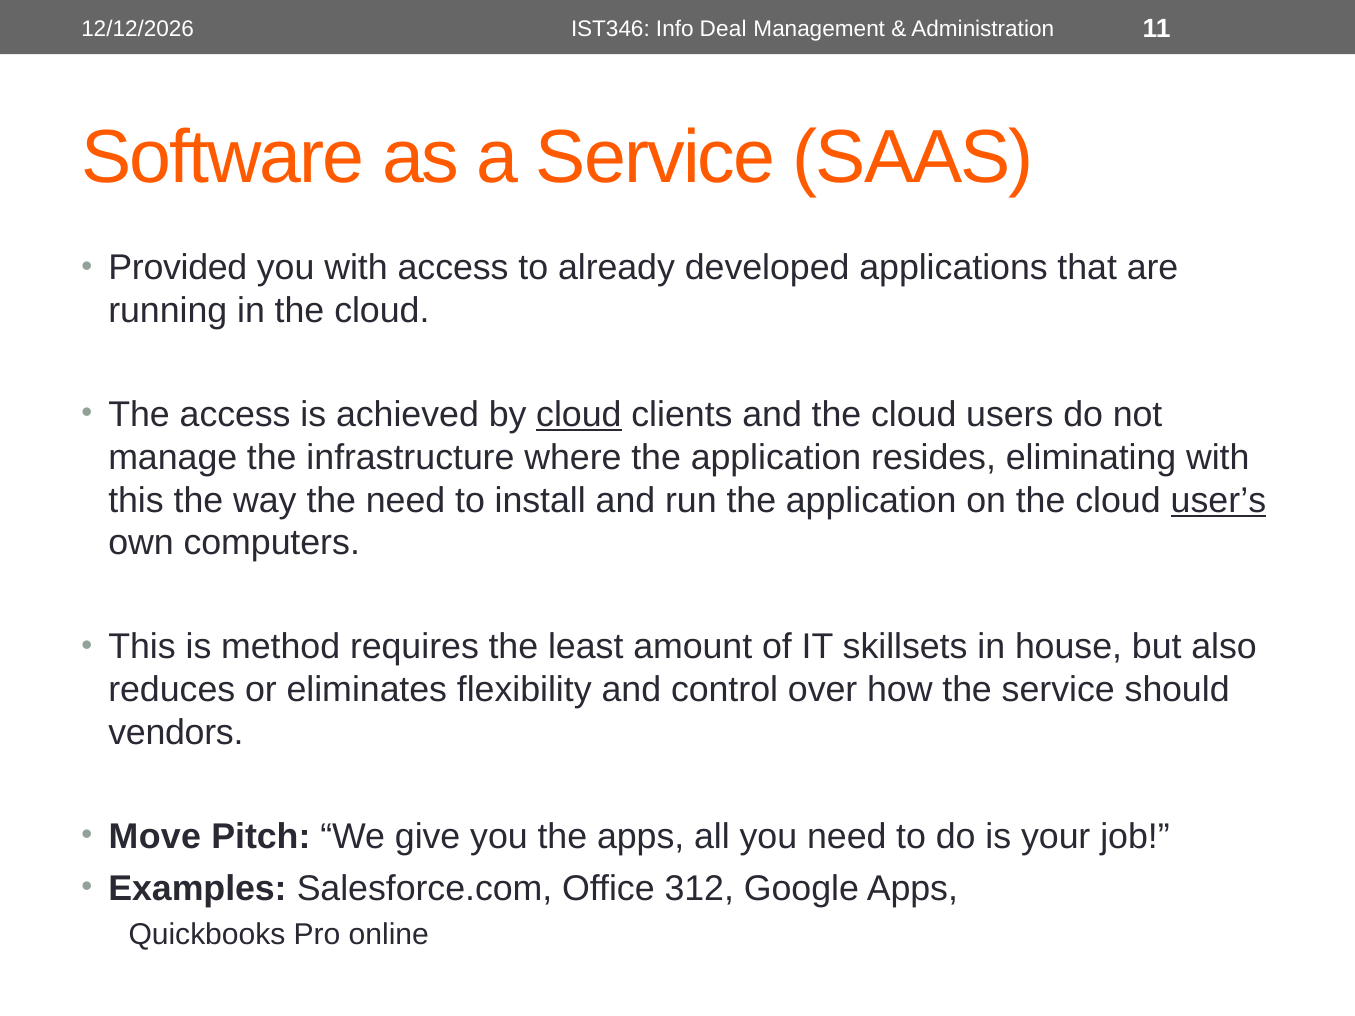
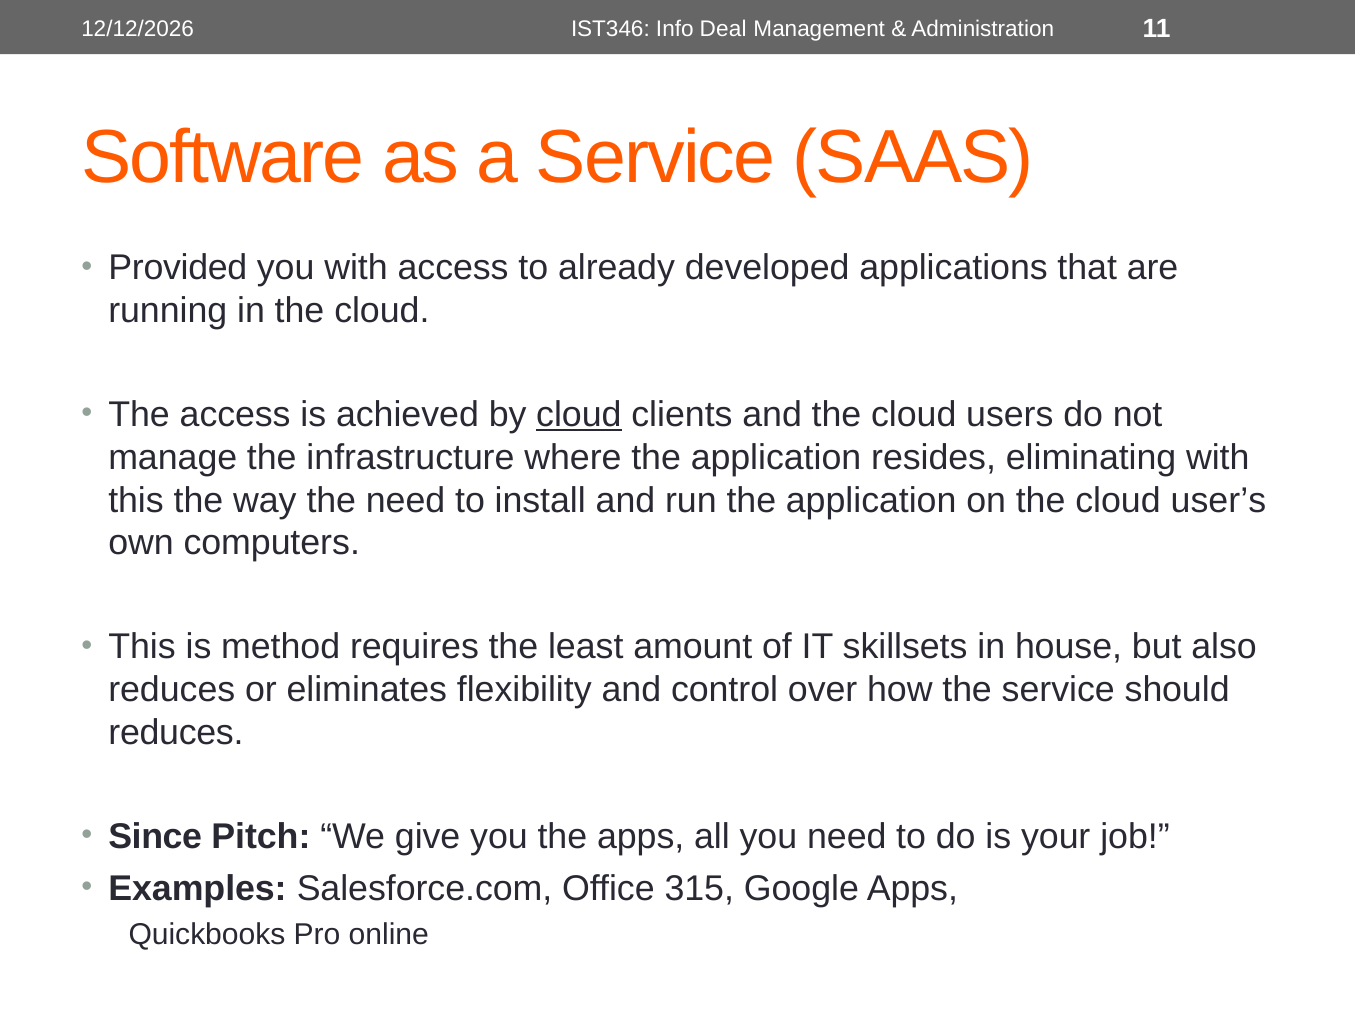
user’s underline: present -> none (1218, 500)
vendors: vendors -> reduces (176, 733)
Move: Move -> Since (155, 837)
312: 312 -> 315 (699, 889)
